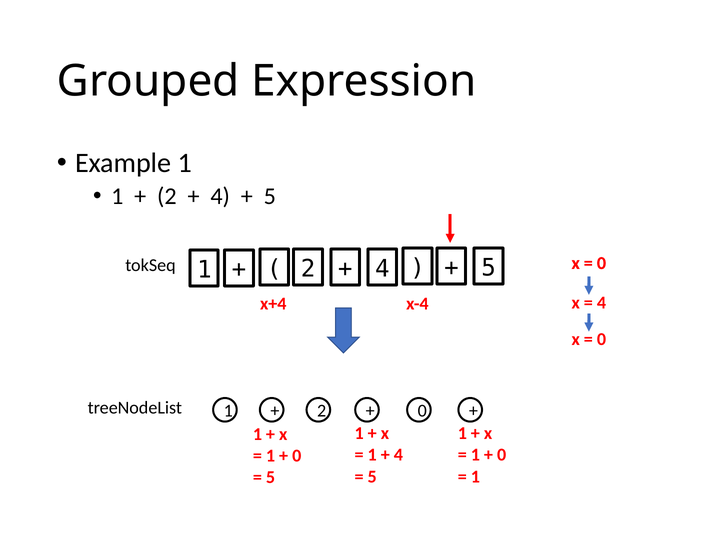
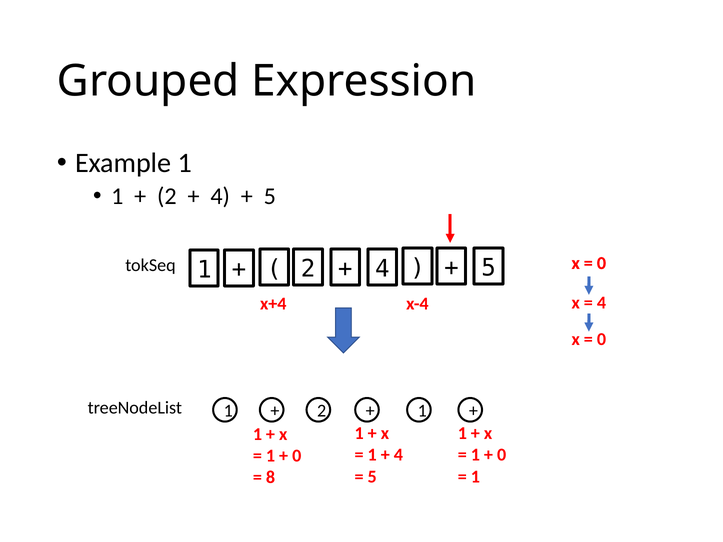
0: 0 -> 1 (422, 411)
5: 5 -> 8 (270, 478)
